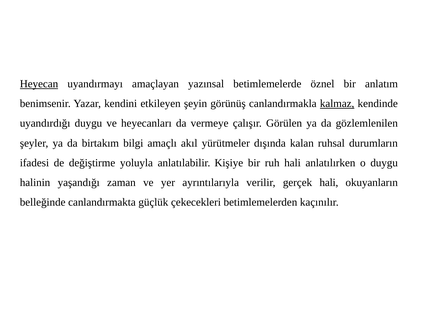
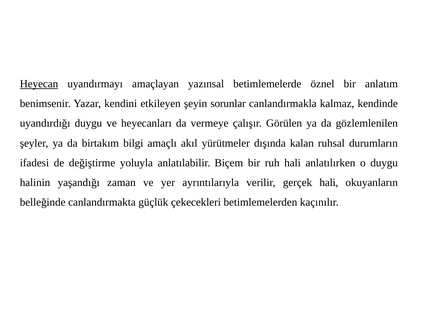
görünüş: görünüş -> sorunlar (228, 104)
kalmaz underline: present -> none (337, 104)
Kişiye: Kişiye -> Biçem (229, 163)
